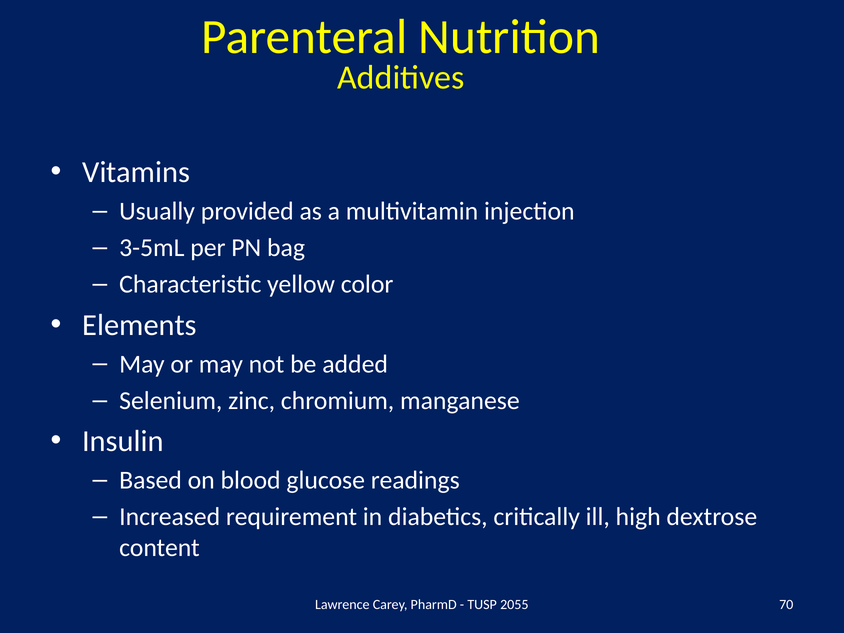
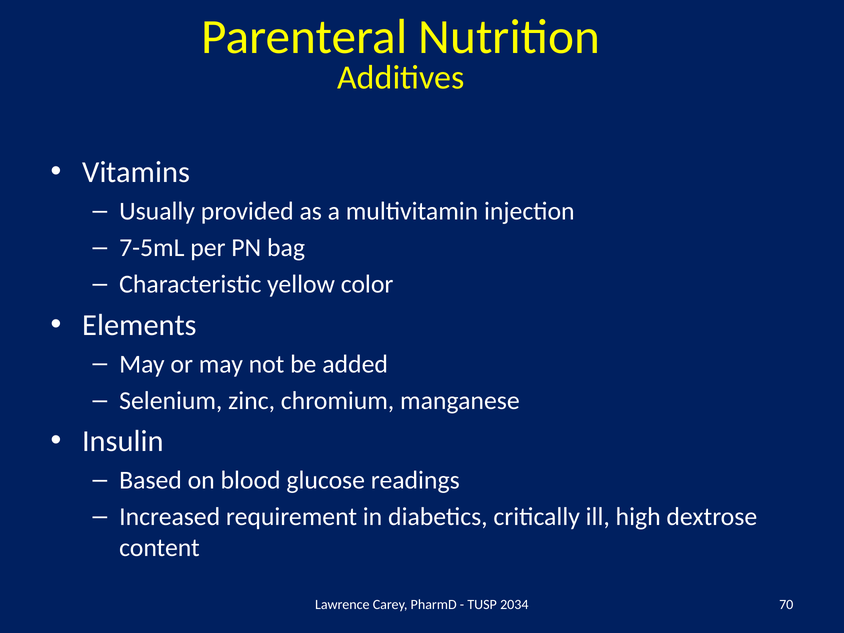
3-5mL: 3-5mL -> 7-5mL (152, 248)
2055: 2055 -> 2034 (514, 604)
